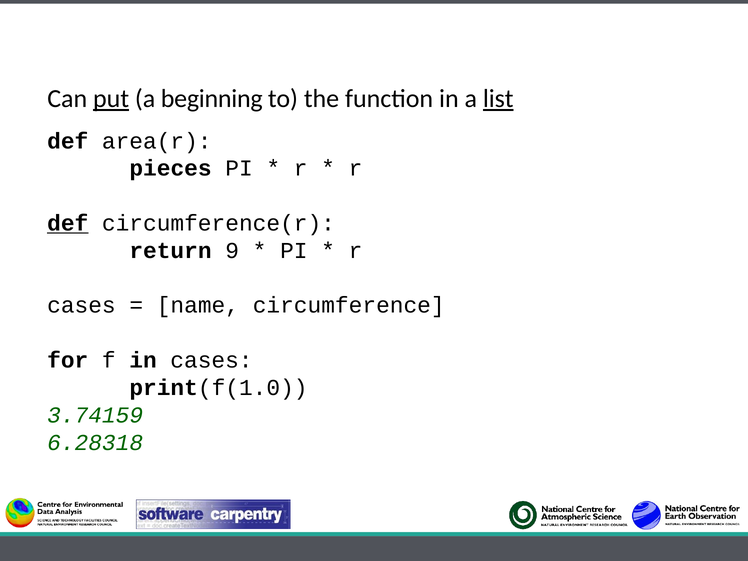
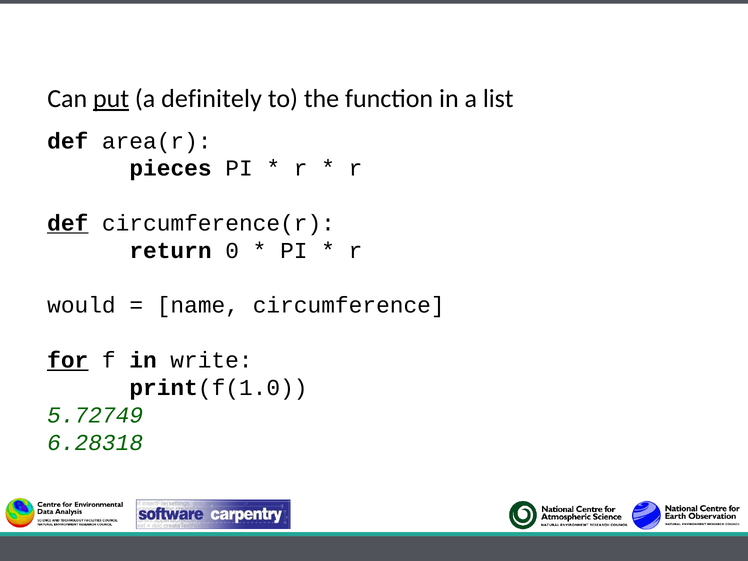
beginning: beginning -> definitely (212, 99)
list underline: present -> none (498, 99)
9: 9 -> 0 (232, 251)
cases: cases -> would (81, 305)
for underline: none -> present (68, 360)
in cases: cases -> write (211, 360)
3.74159: 3.74159 -> 5.72749 (95, 415)
